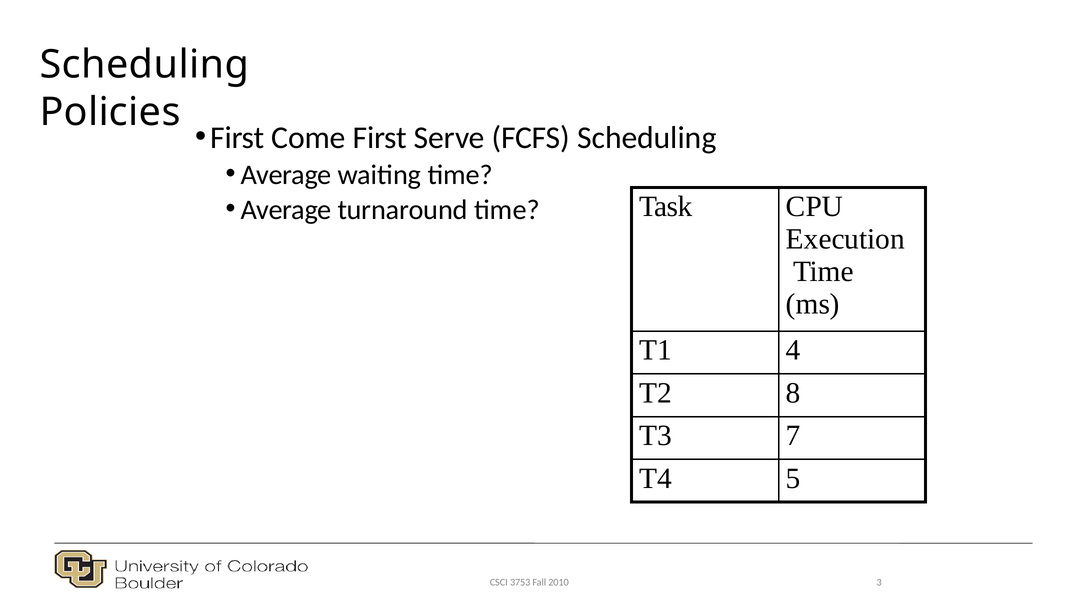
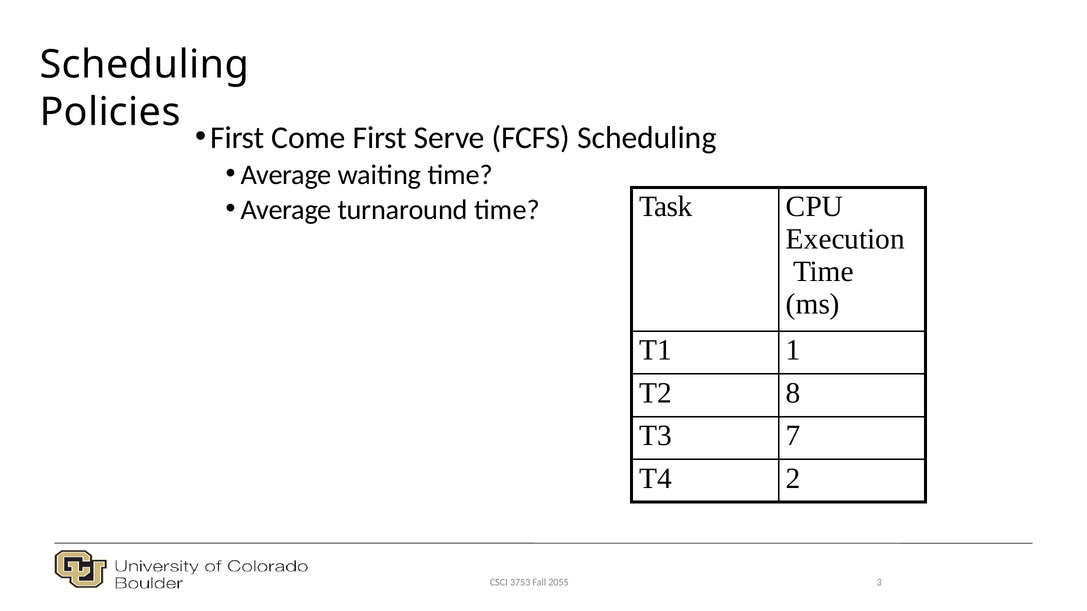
4: 4 -> 1 (793, 351)
5: 5 -> 2 (793, 479)
2010: 2010 -> 2055 (558, 583)
